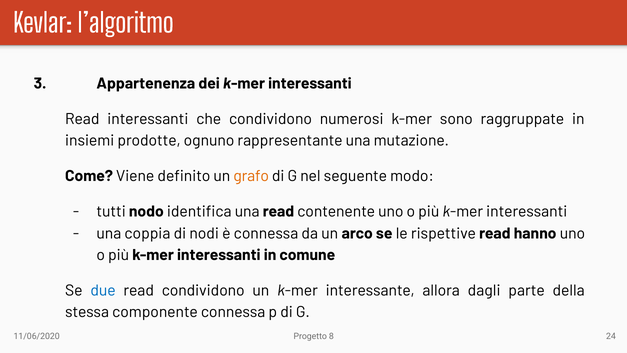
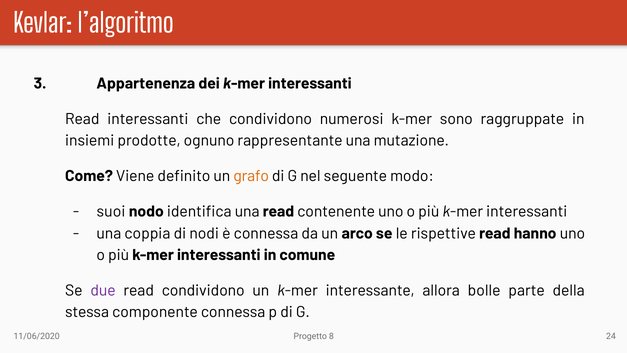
tutti: tutti -> suoi (111, 212)
due colour: blue -> purple (103, 290)
dagli: dagli -> bolle (484, 290)
